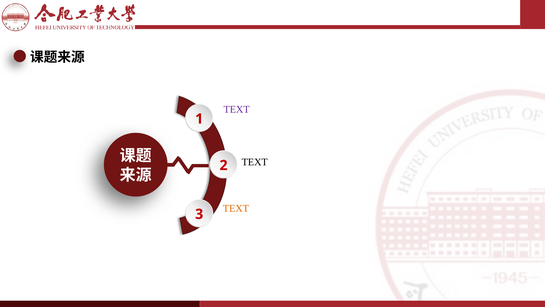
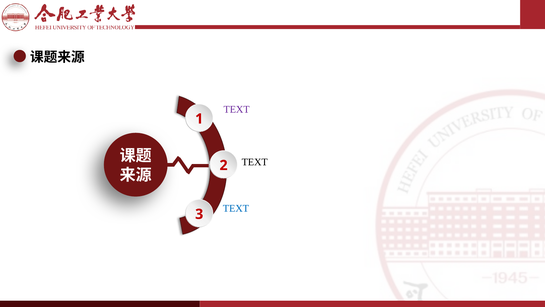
TEXT colour: orange -> blue (236, 208)
